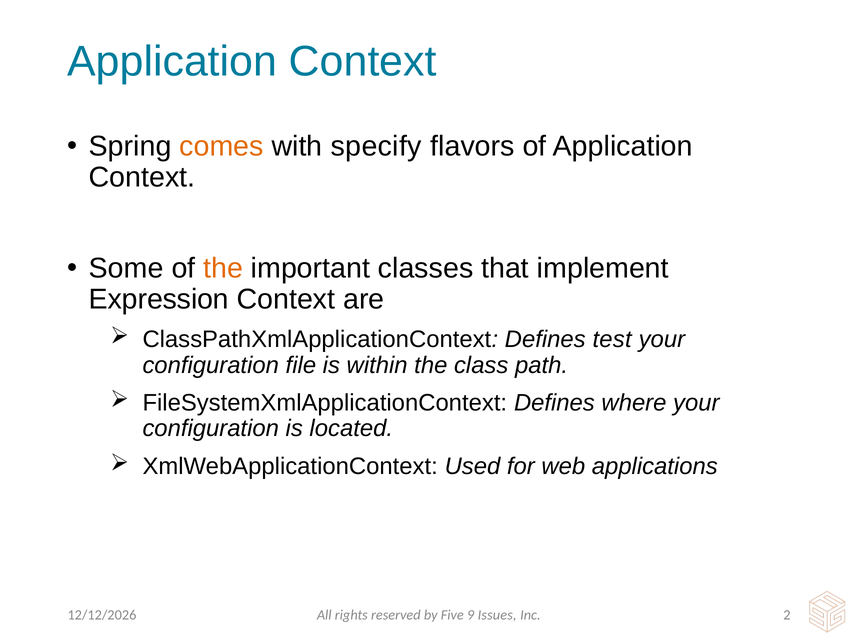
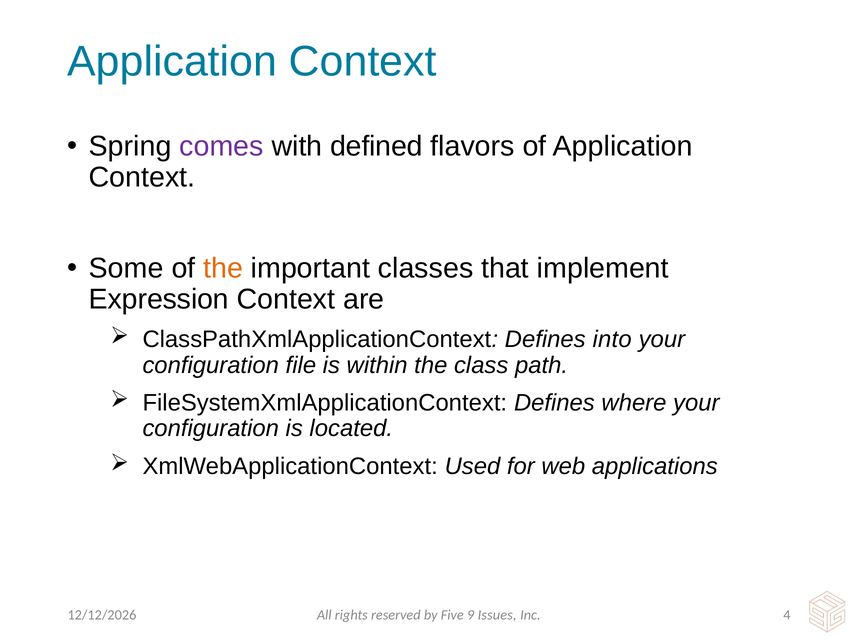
comes colour: orange -> purple (221, 146)
specify: specify -> defined (376, 146)
test: test -> into (612, 339)
2: 2 -> 4 (787, 614)
